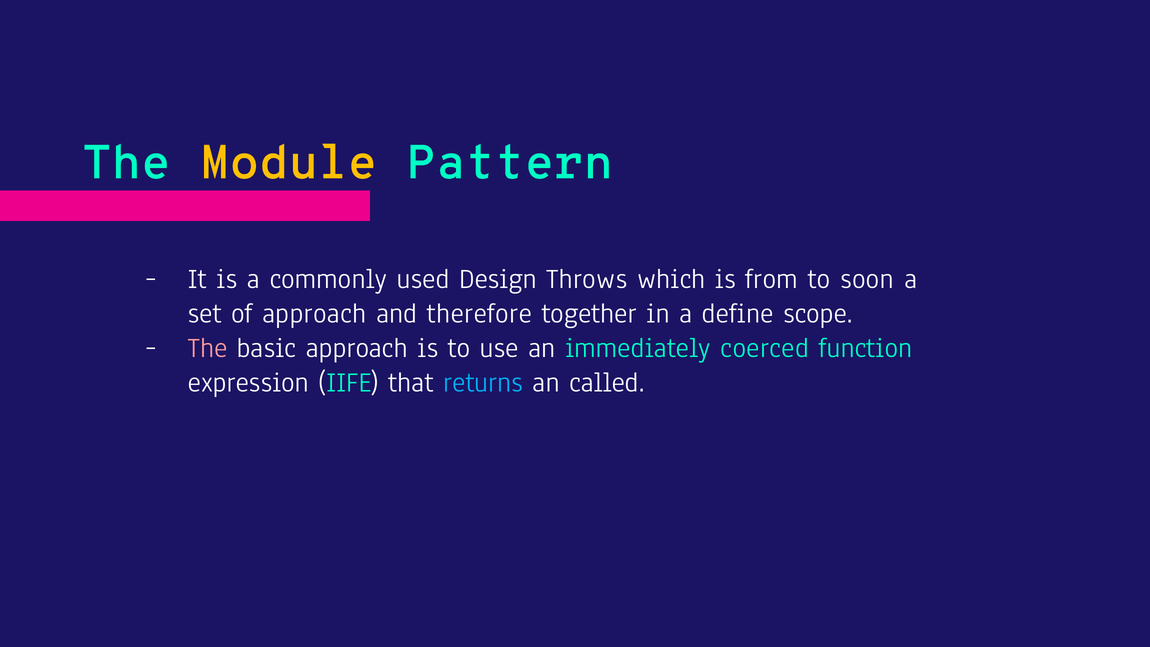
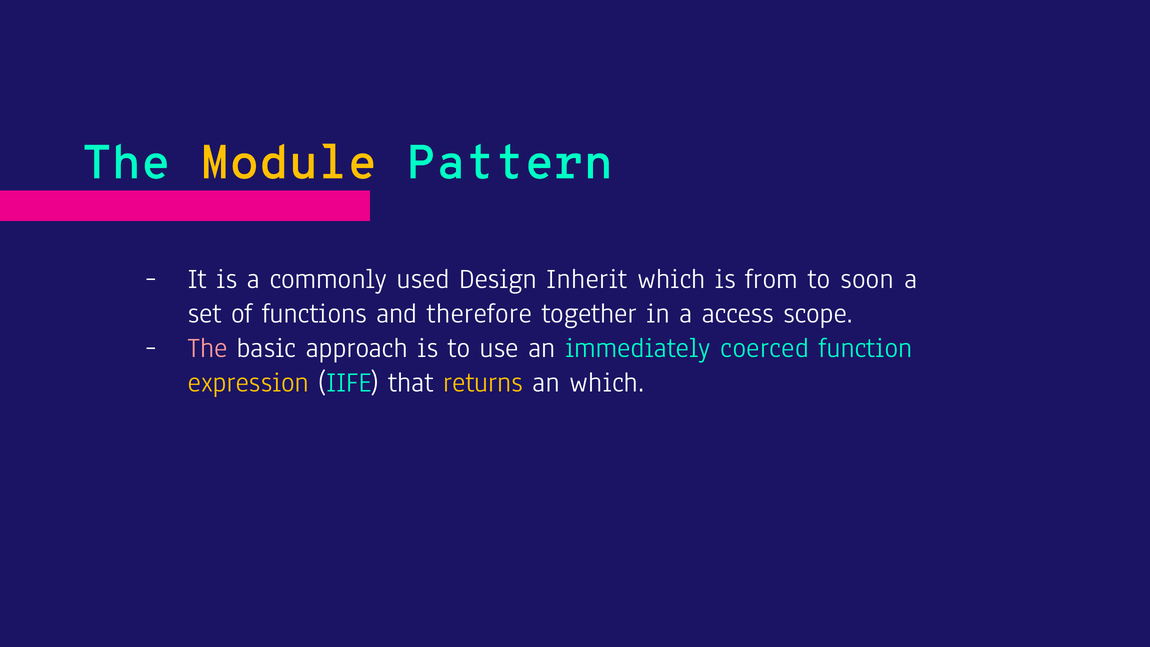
Throws: Throws -> Inherit (587, 279)
of approach: approach -> functions (314, 313)
define: define -> access (738, 313)
expression colour: white -> yellow (248, 382)
returns colour: light blue -> yellow (483, 382)
an called: called -> which (607, 382)
